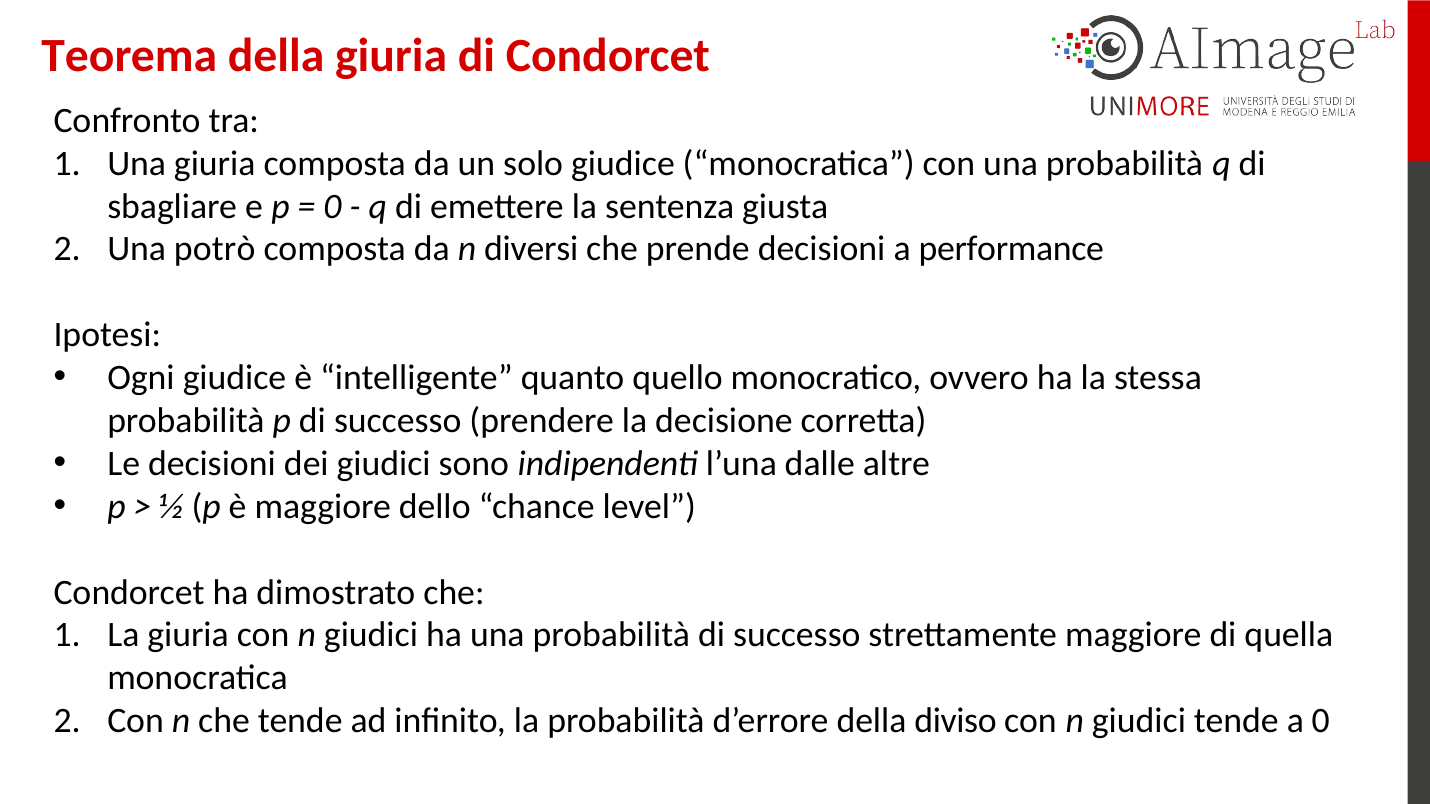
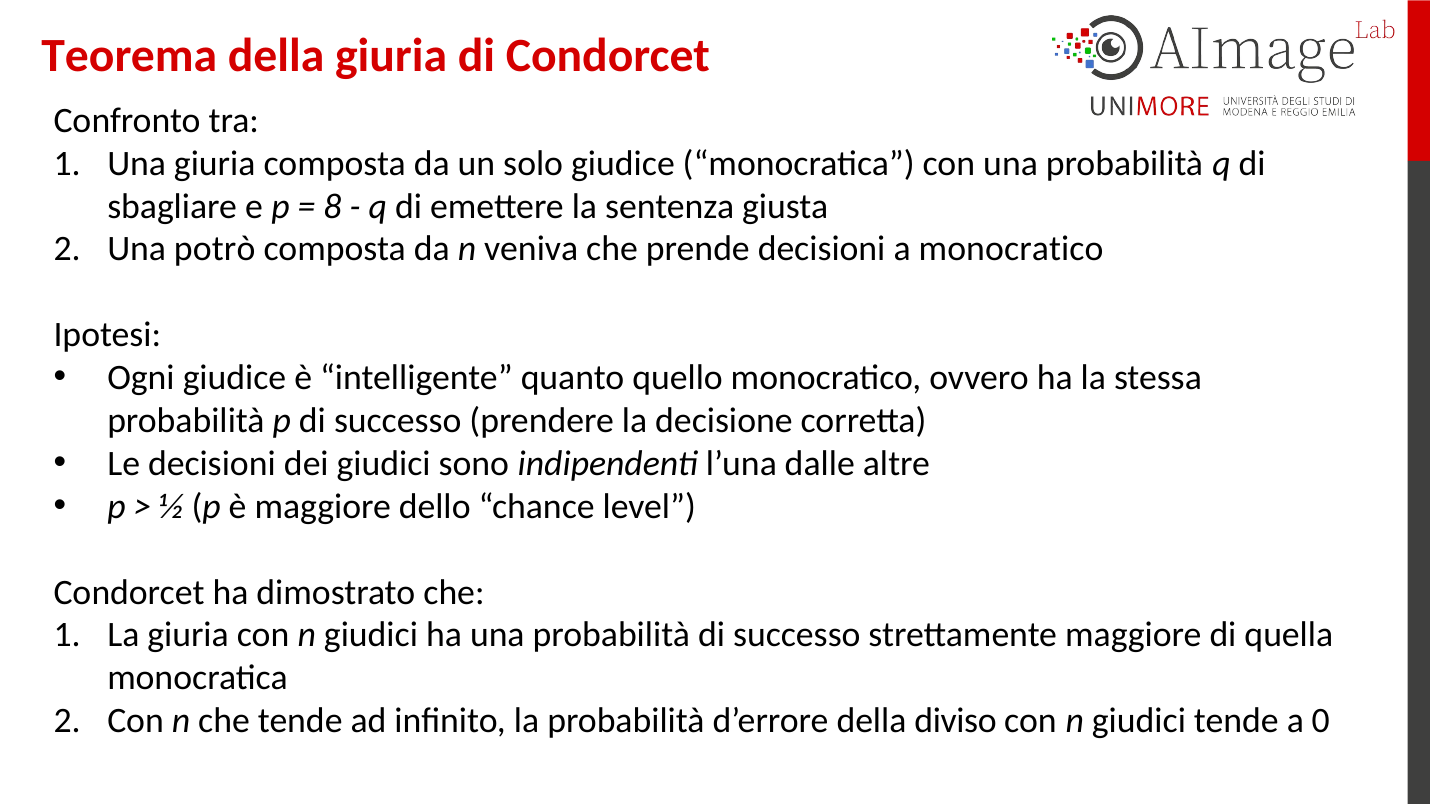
0: 0 -> 8 (332, 206)
diversi: diversi -> veniva (531, 249)
a performance: performance -> monocratico (1011, 249)
